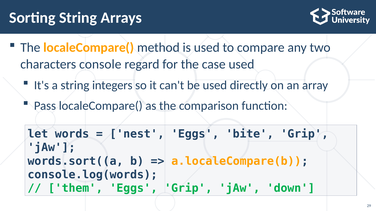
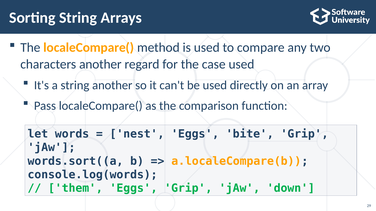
characters console: console -> another (100, 64)
string integers: integers -> another (112, 85)
